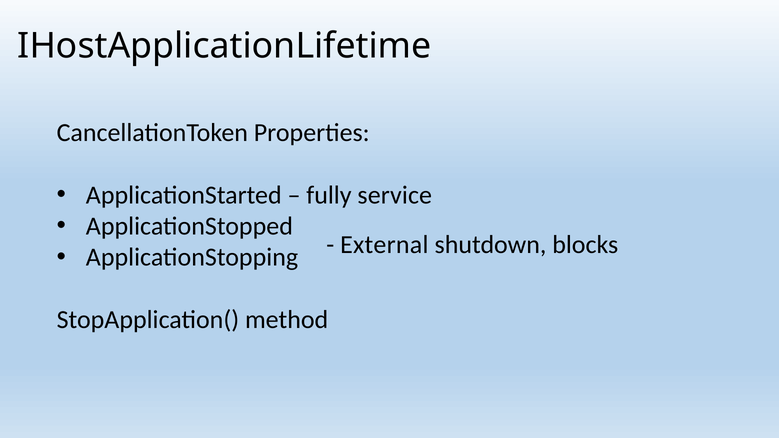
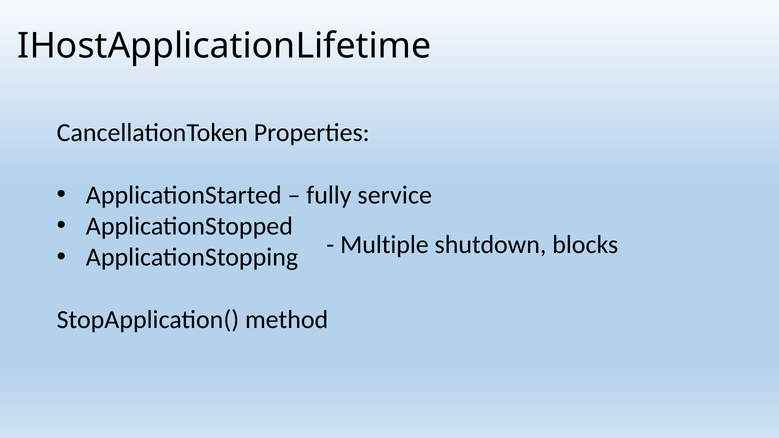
External: External -> Multiple (384, 245)
